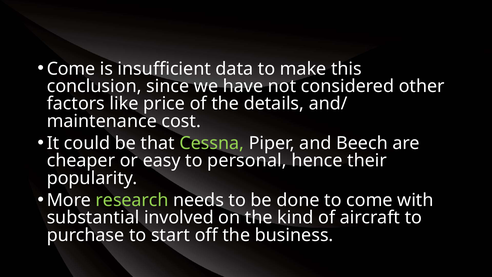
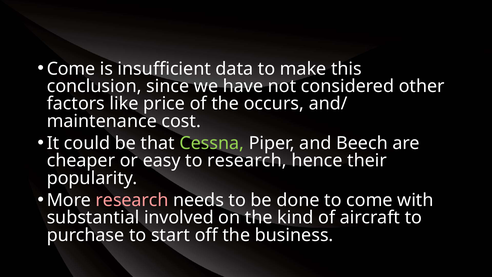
details: details -> occurs (274, 104)
to personal: personal -> research (247, 161)
research colour: light green -> pink (132, 200)
